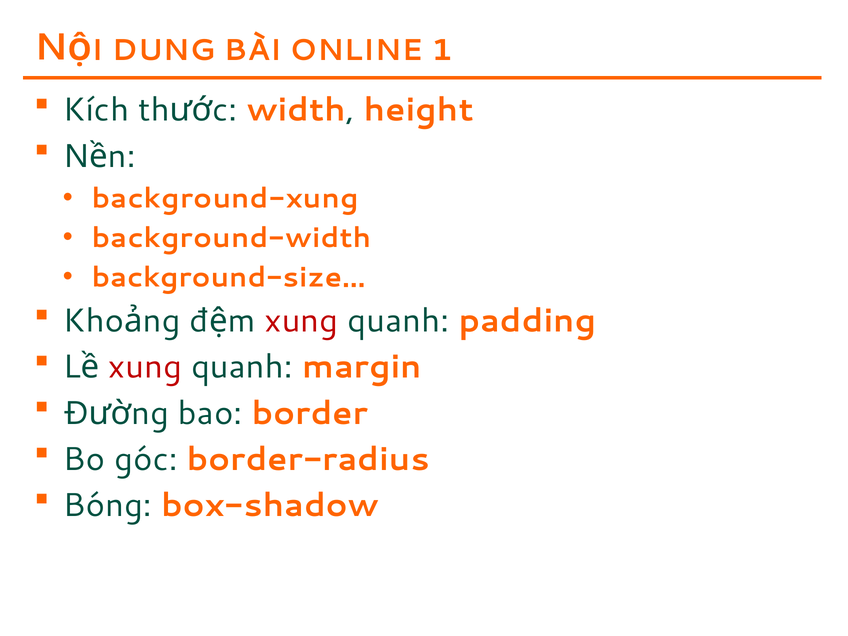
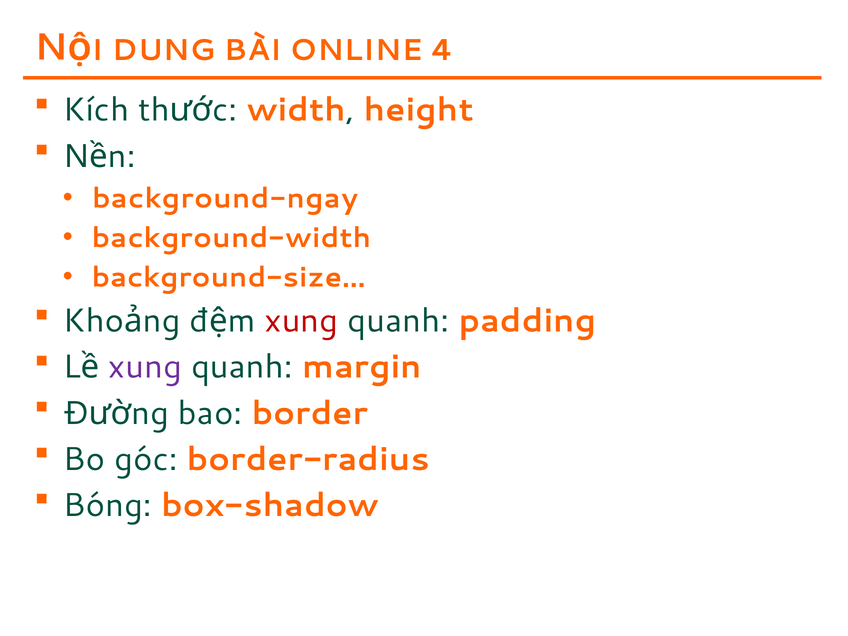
1: 1 -> 4 (442, 50)
background-xung: background-xung -> background-ngay (225, 198)
xung colour: red -> purple (145, 367)
